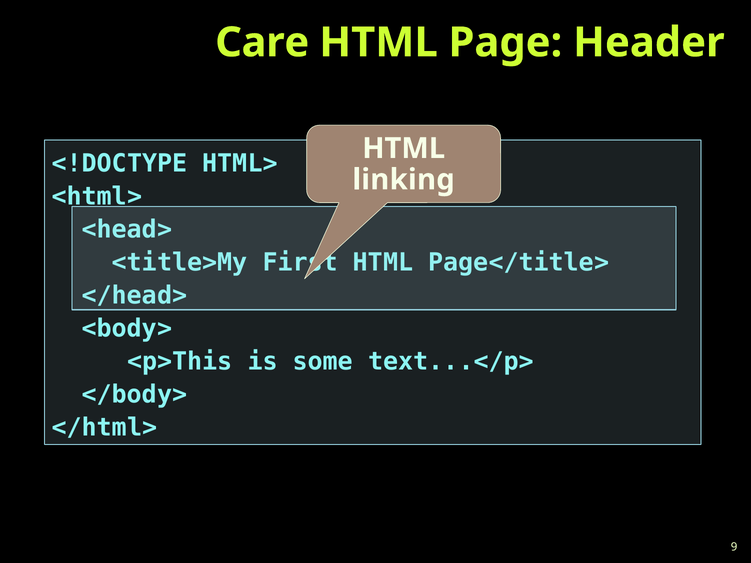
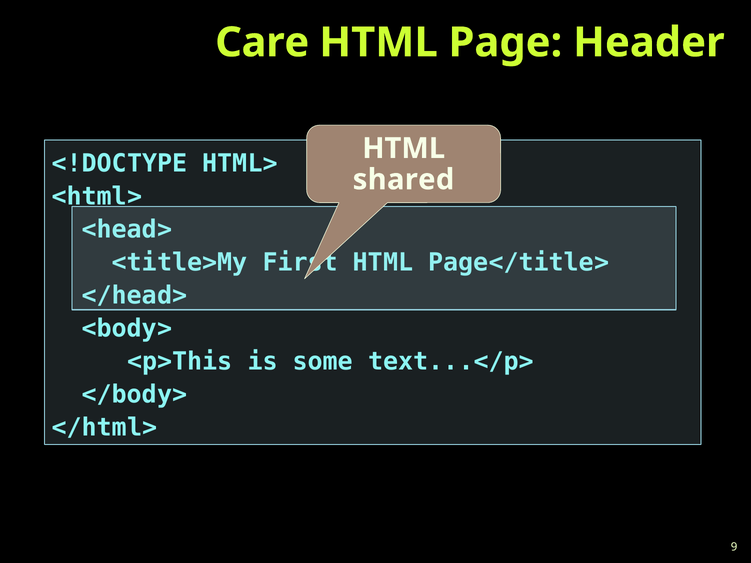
linking: linking -> shared (404, 180)
